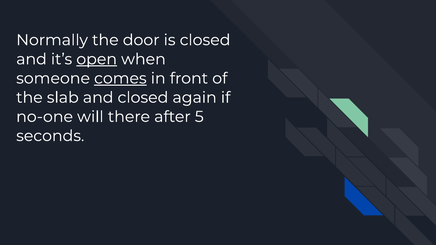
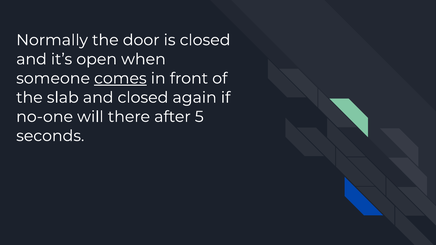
open underline: present -> none (97, 59)
